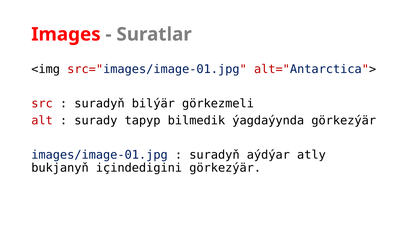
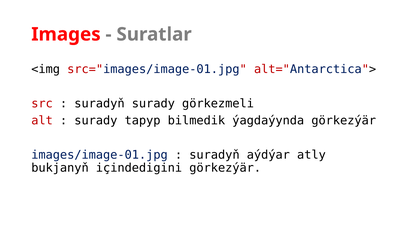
suradyň bilýär: bilýär -> surady (153, 104)
